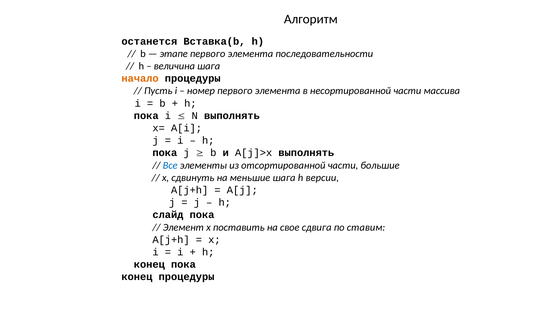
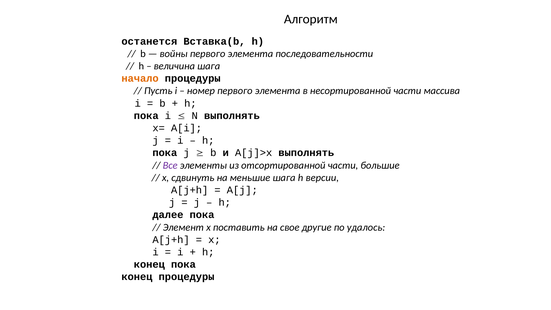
этапе: этапе -> войны (174, 54)
Все colour: blue -> purple (170, 165)
слайд: слайд -> далее (168, 215)
сдвига: сдвига -> другие (317, 227)
ставим: ставим -> удалось (366, 227)
